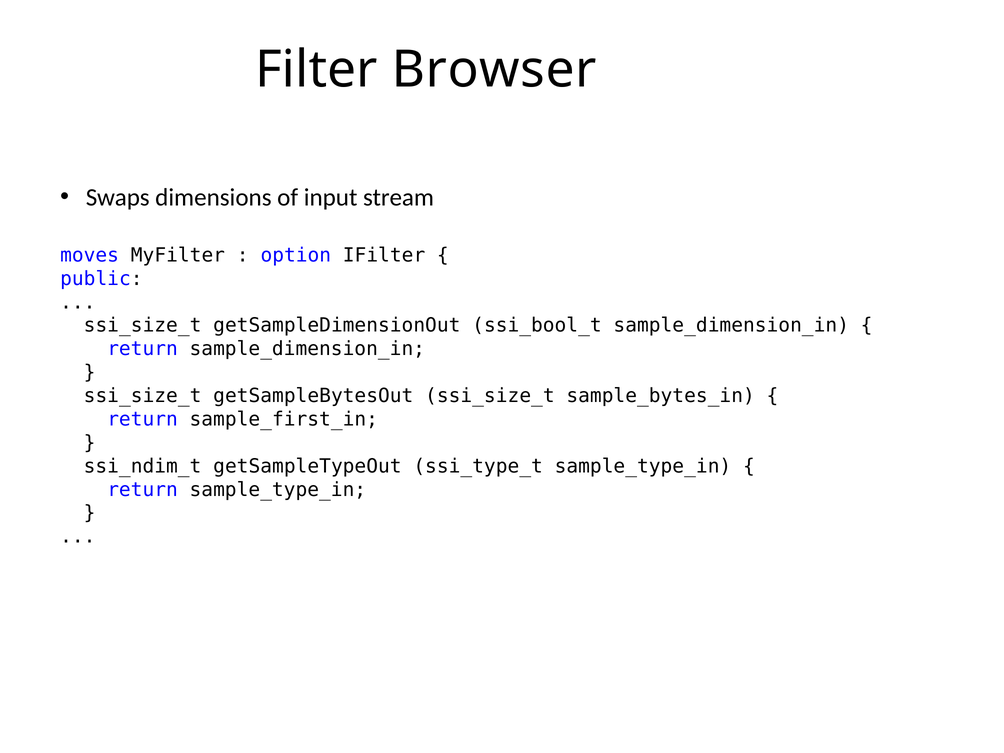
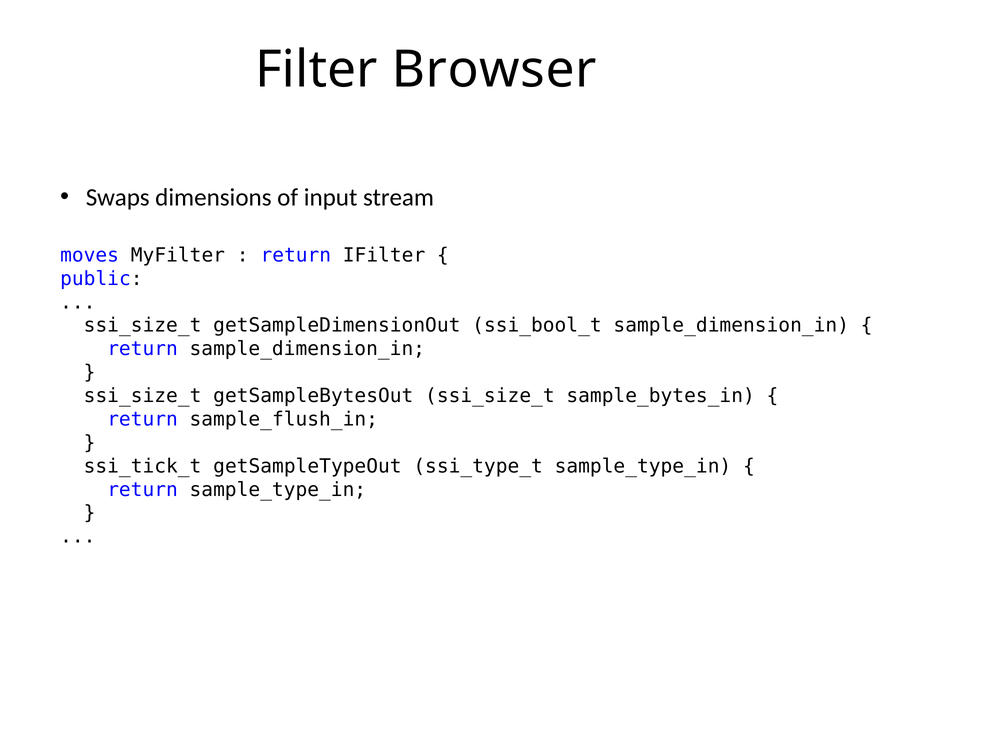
option: option -> return (296, 255)
sample_first_in: sample_first_in -> sample_flush_in (284, 419)
ssi_ndim_t: ssi_ndim_t -> ssi_tick_t (143, 466)
